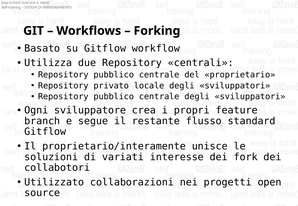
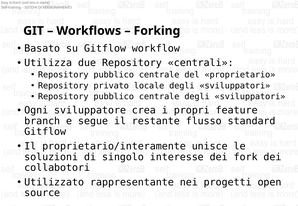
variati: variati -> singolo (123, 157)
collaborazioni: collaborazioni -> rappresentante (132, 182)
